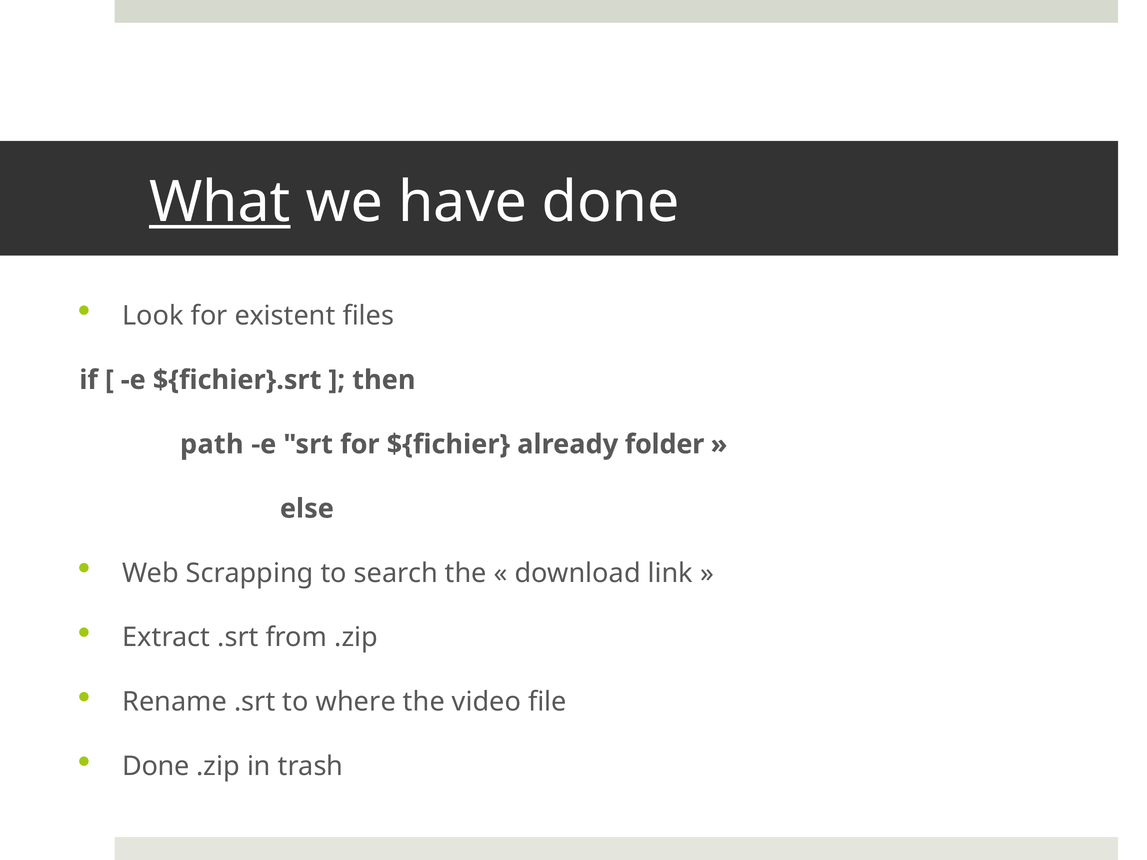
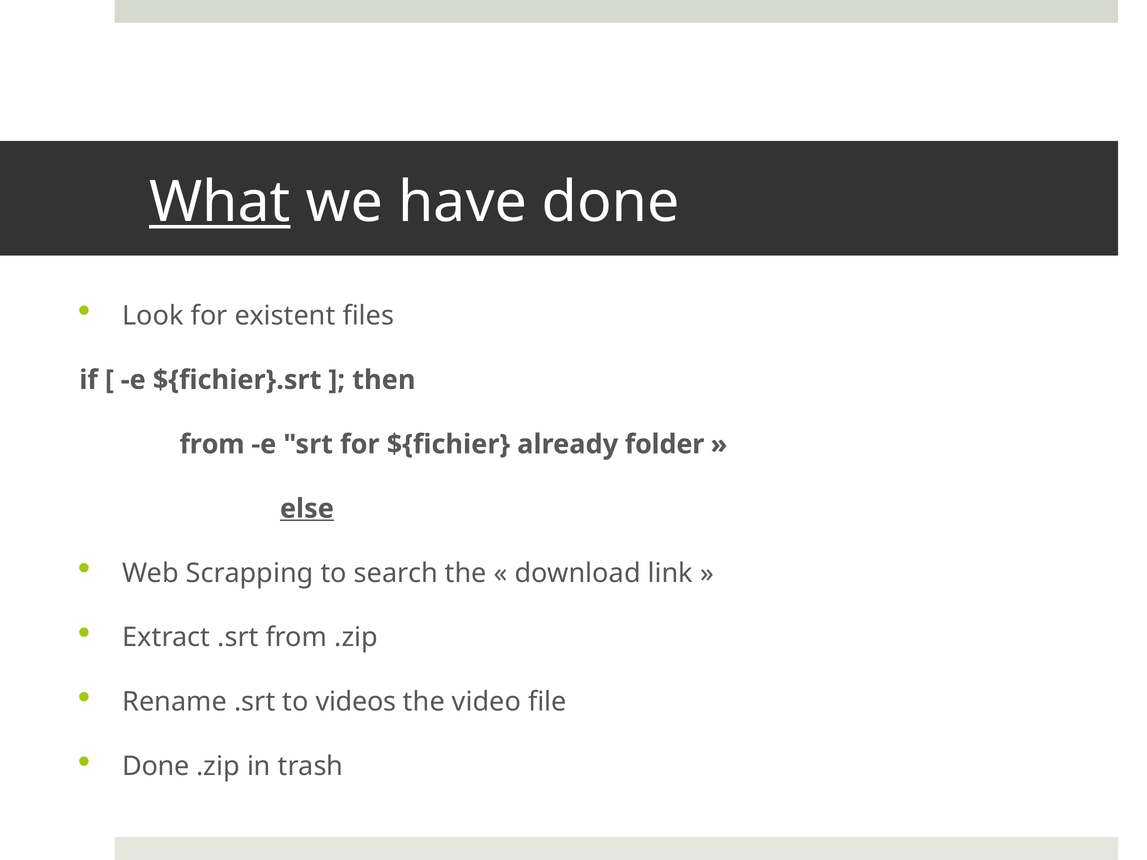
path: path -> from (212, 444)
else underline: none -> present (307, 509)
where: where -> videos (356, 702)
